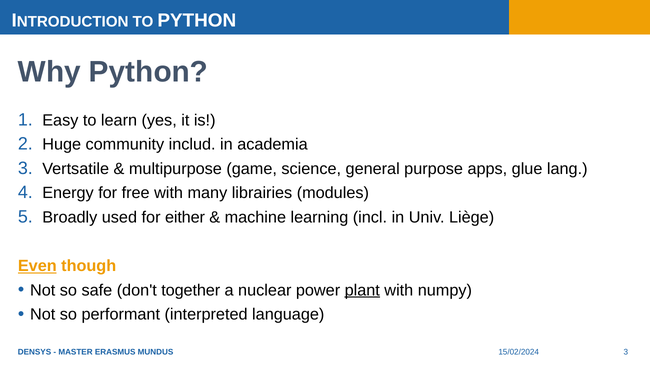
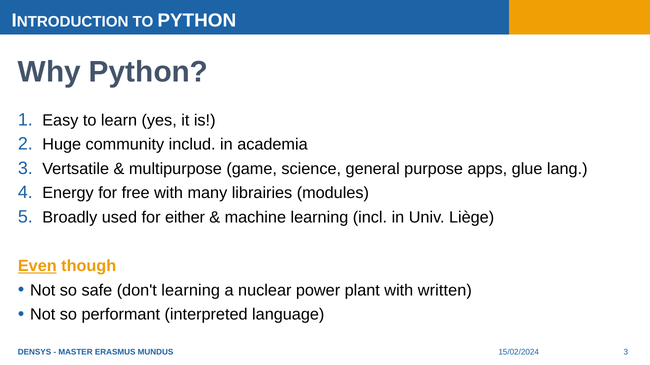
don't together: together -> learning (191, 291)
plant underline: present -> none (362, 291)
numpy: numpy -> written (445, 291)
